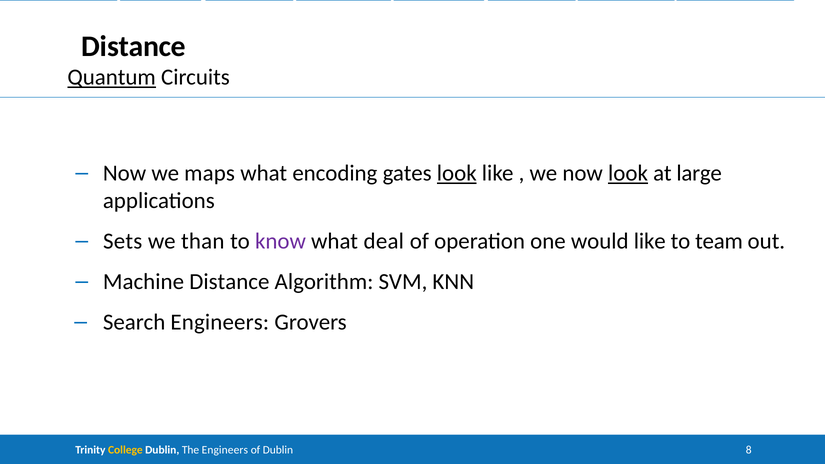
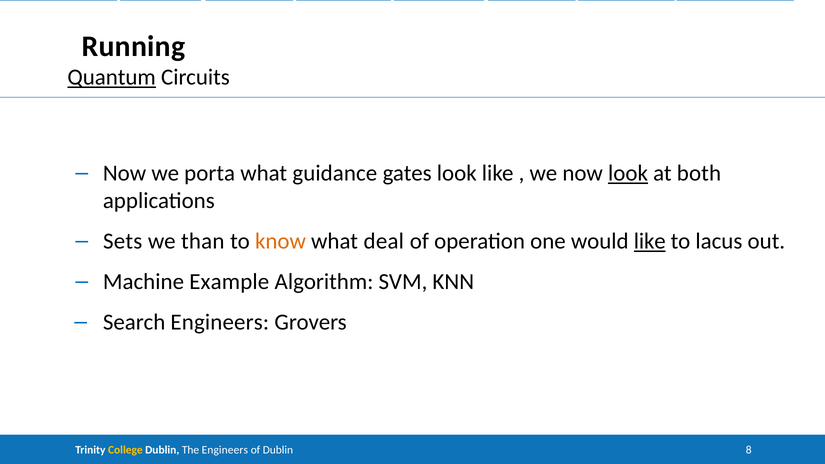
Distance: Distance -> Running (133, 47)
maps: maps -> porta (210, 173)
what encoding: encoding -> guidance (335, 173)
look underline: present -> none (457, 173)
large: large -> both (699, 173)
know colour: purple -> orange (280, 241)
like underline: none -> present (650, 241)
team: team -> lacus (719, 241)
Machine Distance: Distance -> Example (229, 282)
